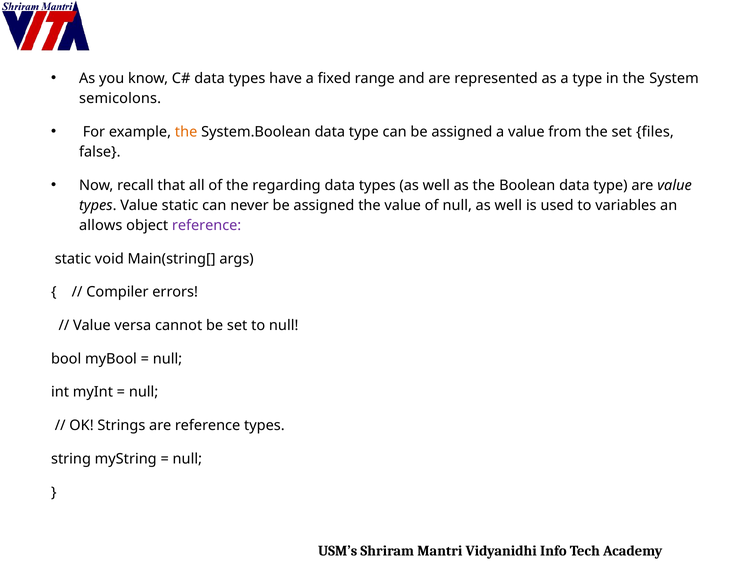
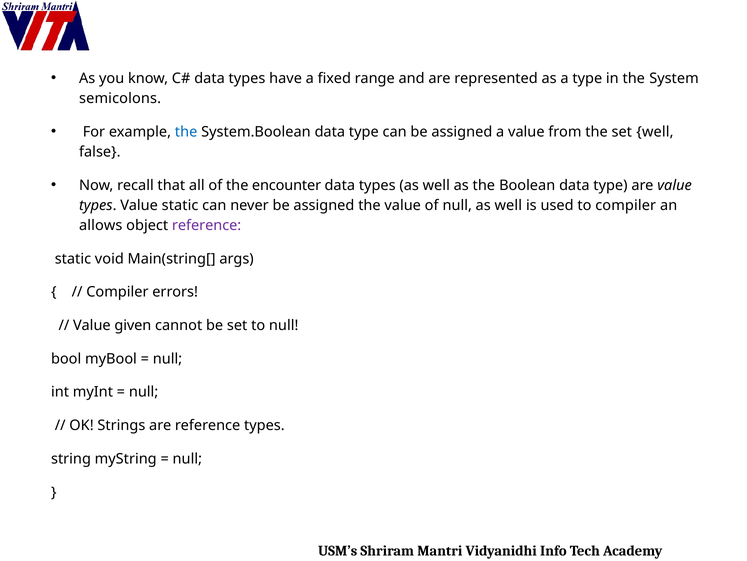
the colour: orange -> blue (186, 132)
set files: files -> well (655, 132)
regarding: regarding -> encounter (287, 185)
to variables: variables -> compiler (626, 205)
versa: versa -> given (133, 325)
